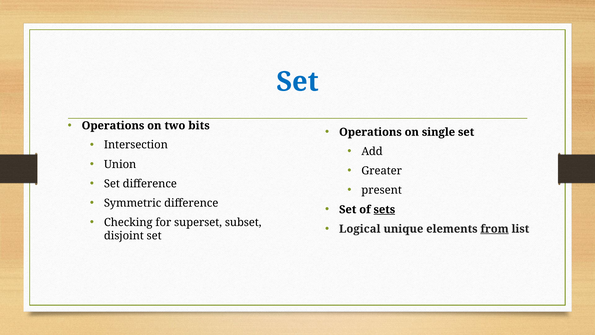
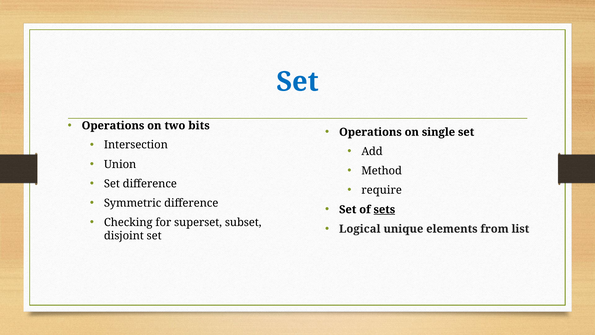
Greater: Greater -> Method (382, 171)
present: present -> require (382, 190)
from underline: present -> none (495, 229)
